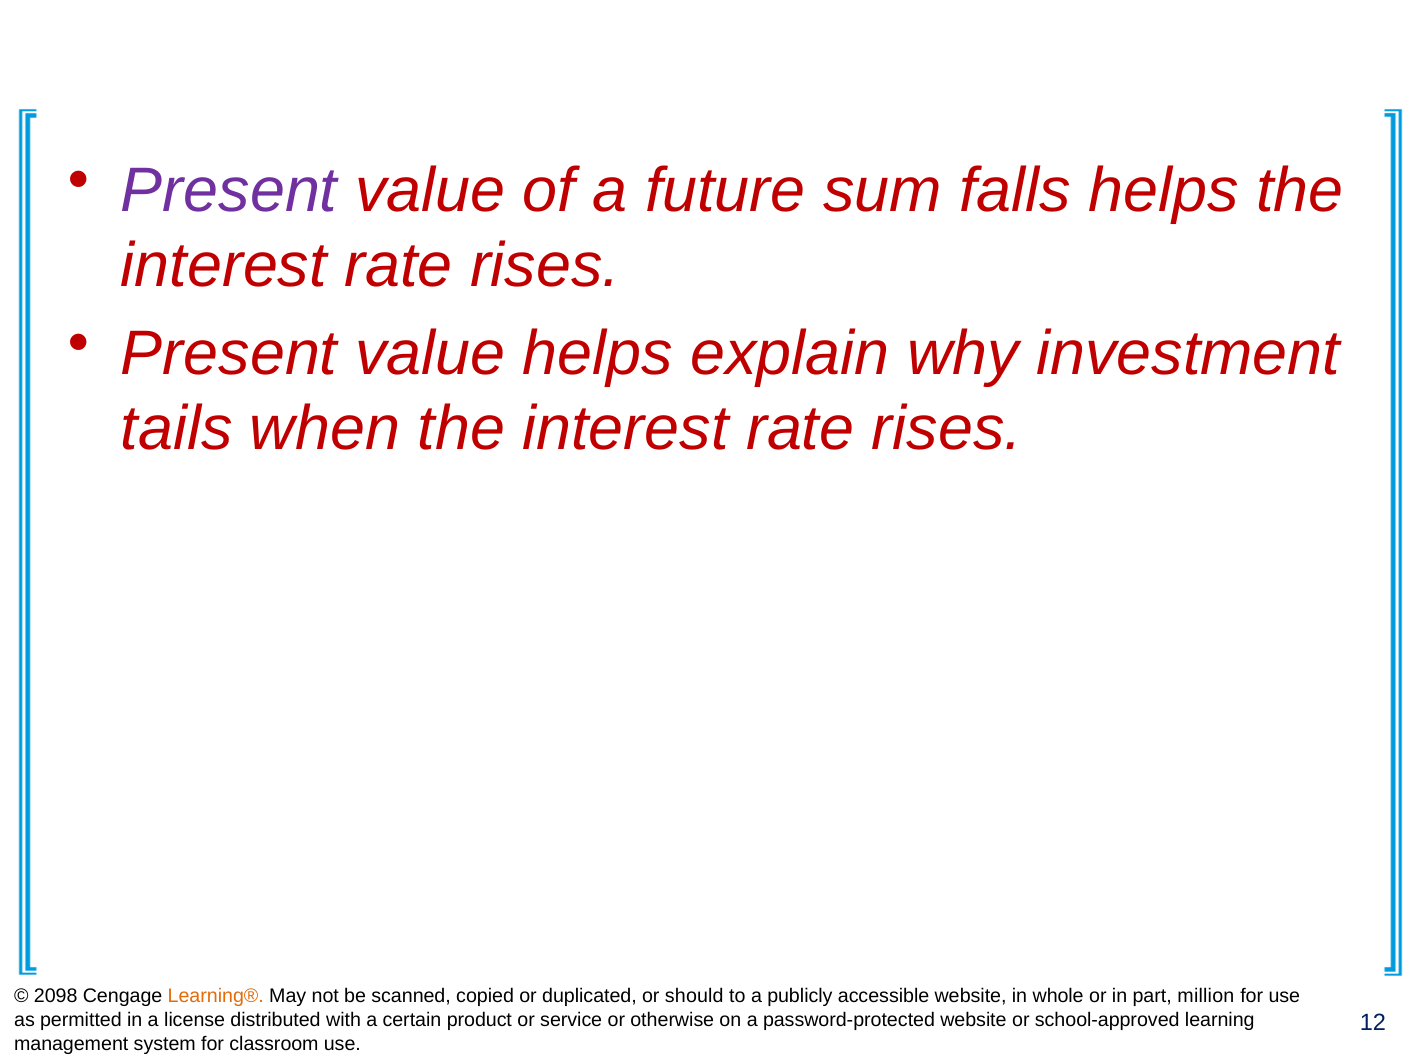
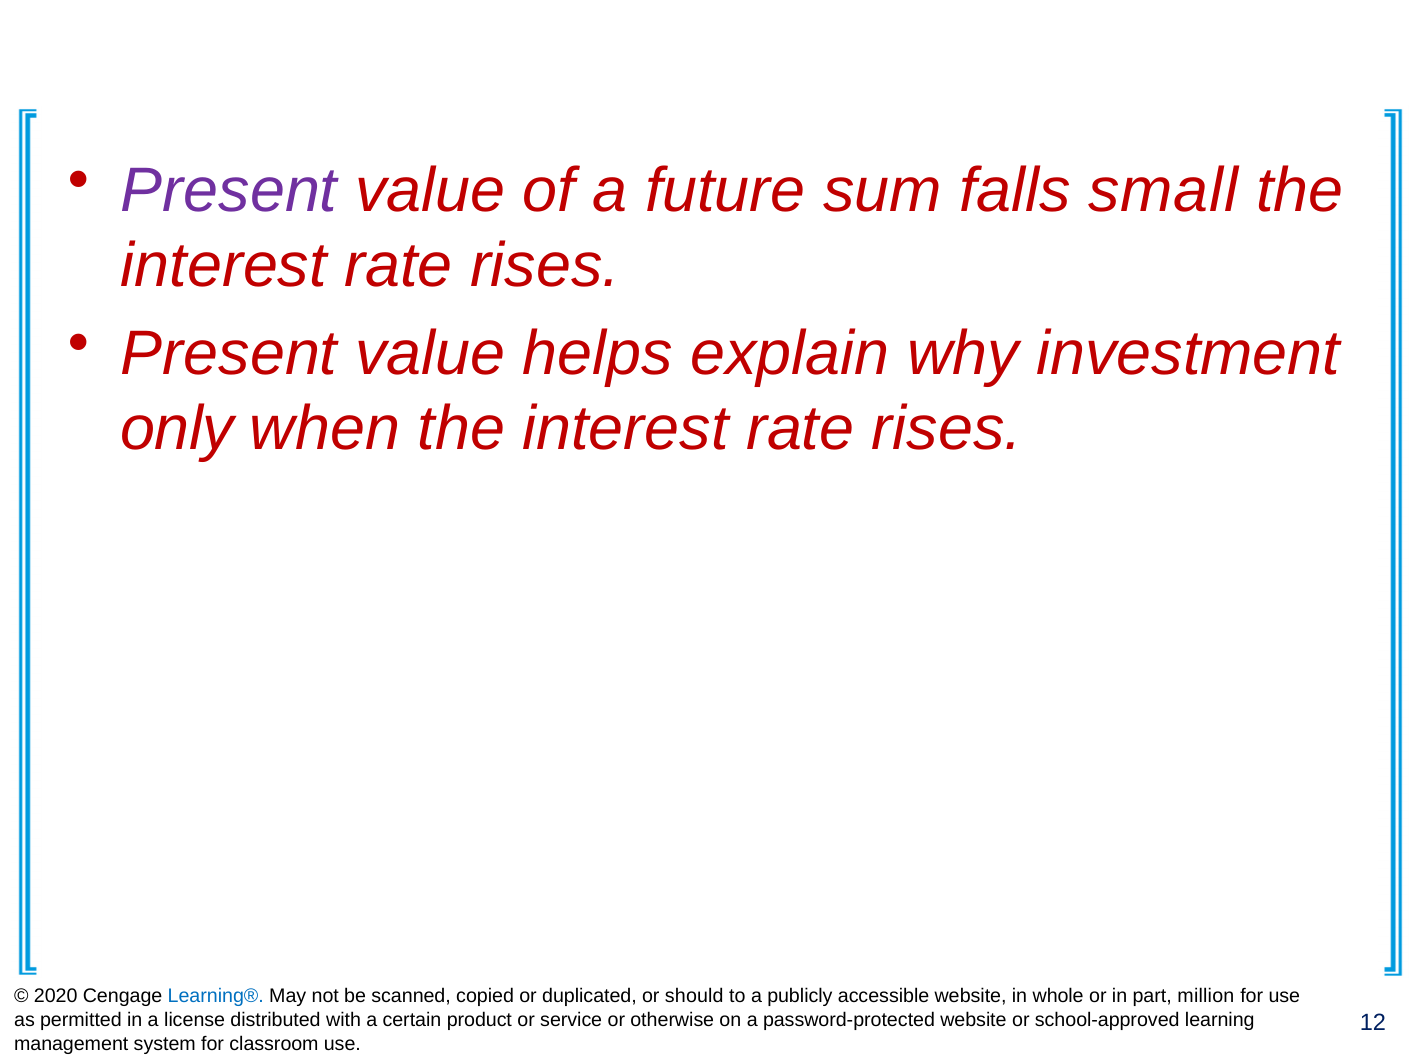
falls helps: helps -> small (1163, 191)
tails: tails -> only (177, 429)
2098: 2098 -> 2020 (56, 997)
Learning® colour: orange -> blue (216, 997)
